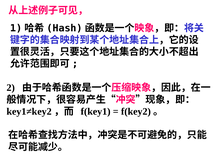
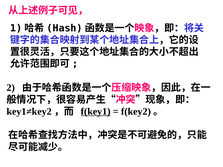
f(key1 underline: none -> present (96, 112)
